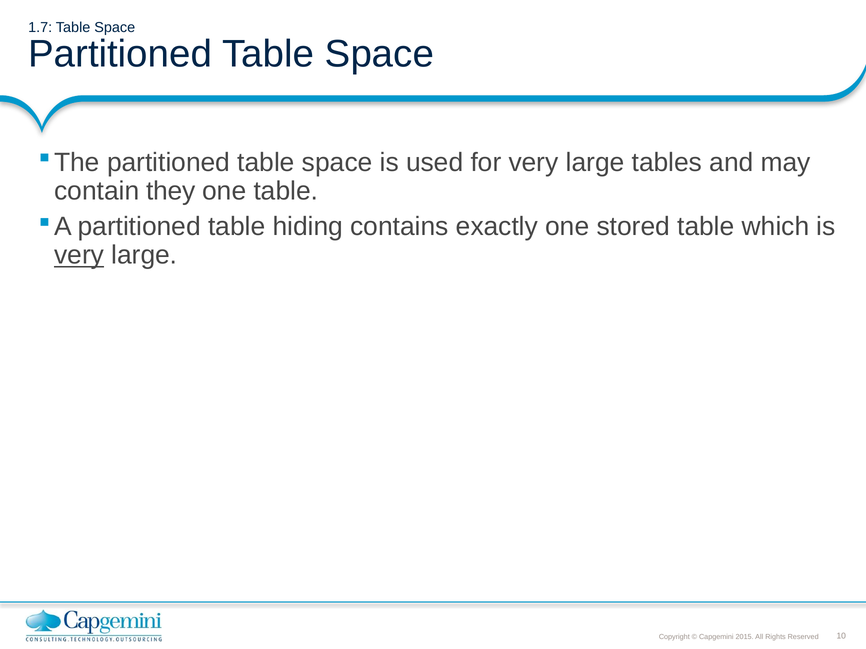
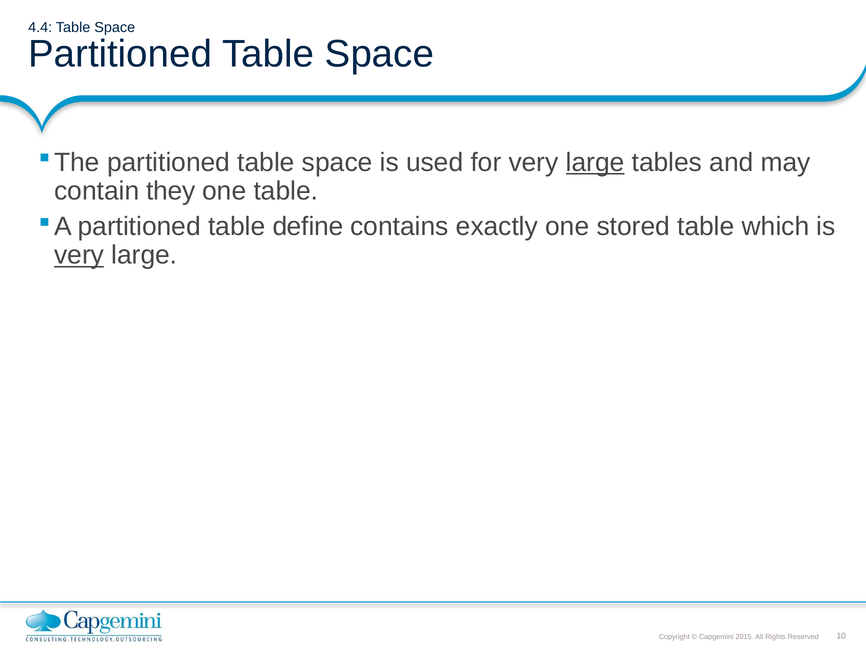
1.7: 1.7 -> 4.4 (40, 27)
large underline: none -> present (595, 162)
hiding: hiding -> define (308, 227)
